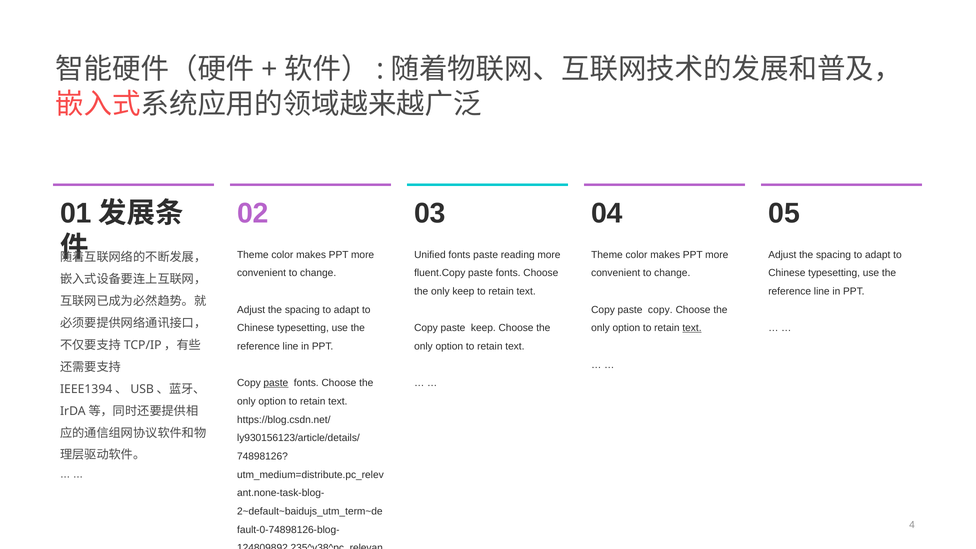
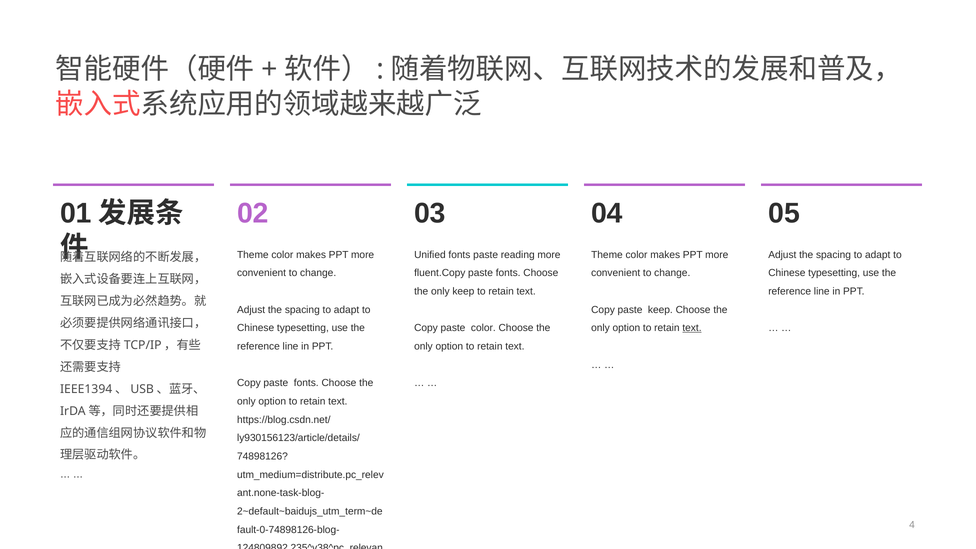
paste copy: copy -> keep (660, 310)
paste keep: keep -> color (483, 328)
paste underline: present -> none (276, 383)
